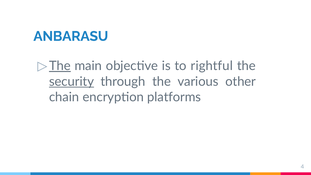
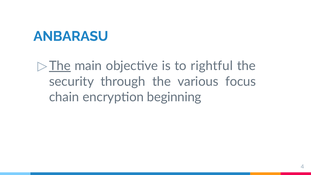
security underline: present -> none (72, 81)
other: other -> focus (241, 81)
platforms: platforms -> beginning (174, 97)
